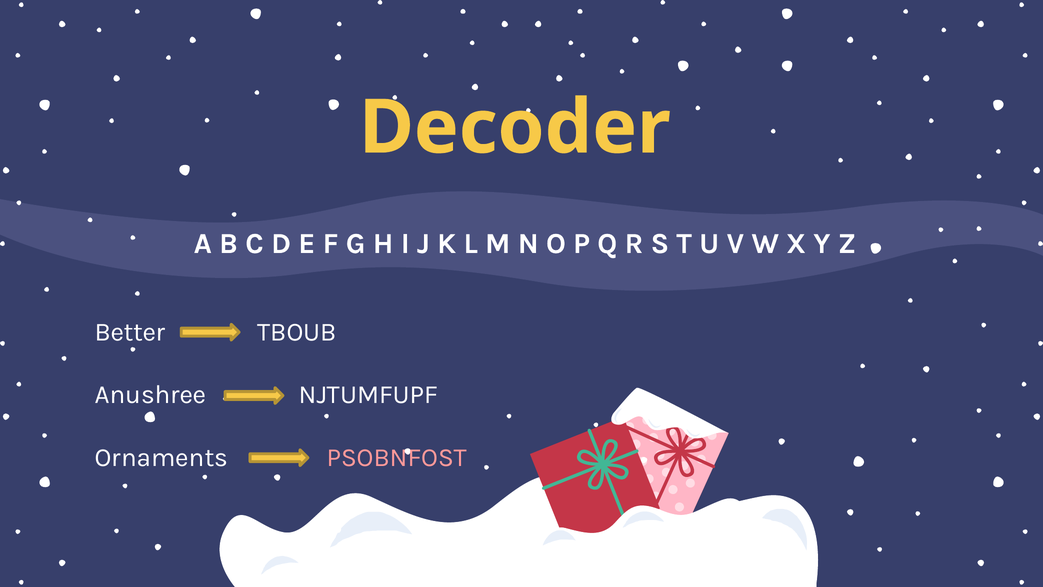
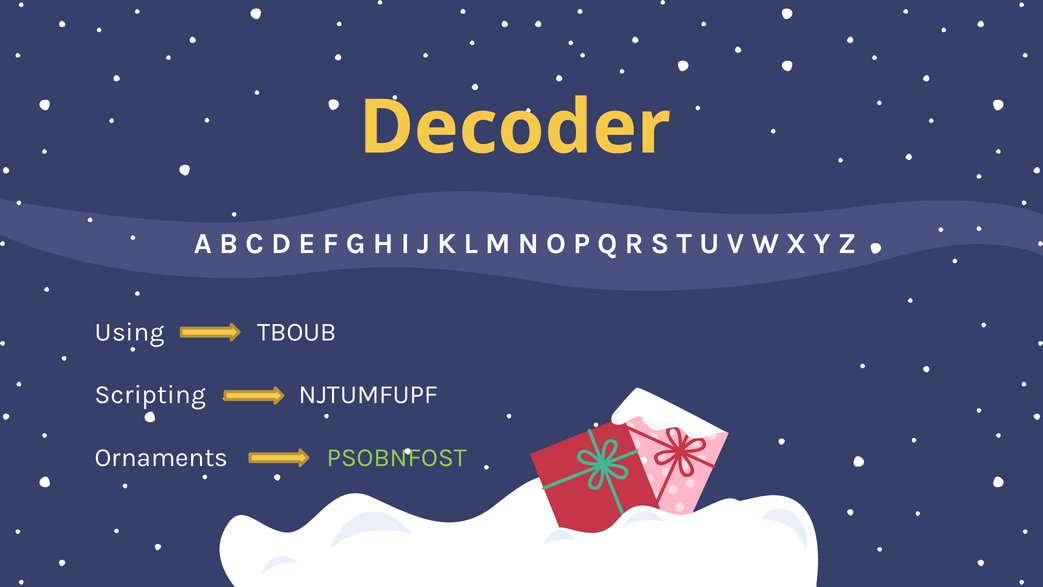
Better: Better -> Using (130, 332)
Anushree: Anushree -> Scripting (150, 395)
PSOBNFOST colour: pink -> light green (397, 457)
